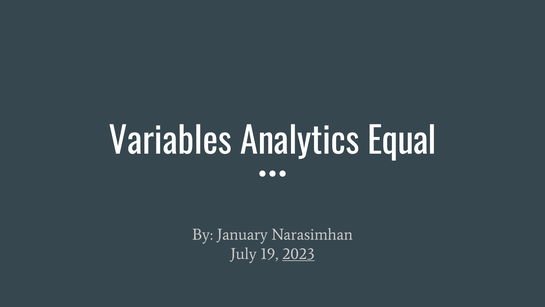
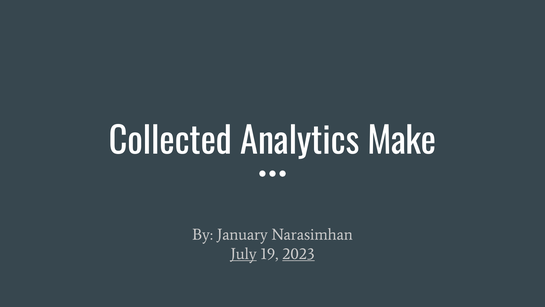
Variables: Variables -> Collected (170, 142)
Equal: Equal -> Make (402, 142)
July underline: none -> present (243, 253)
